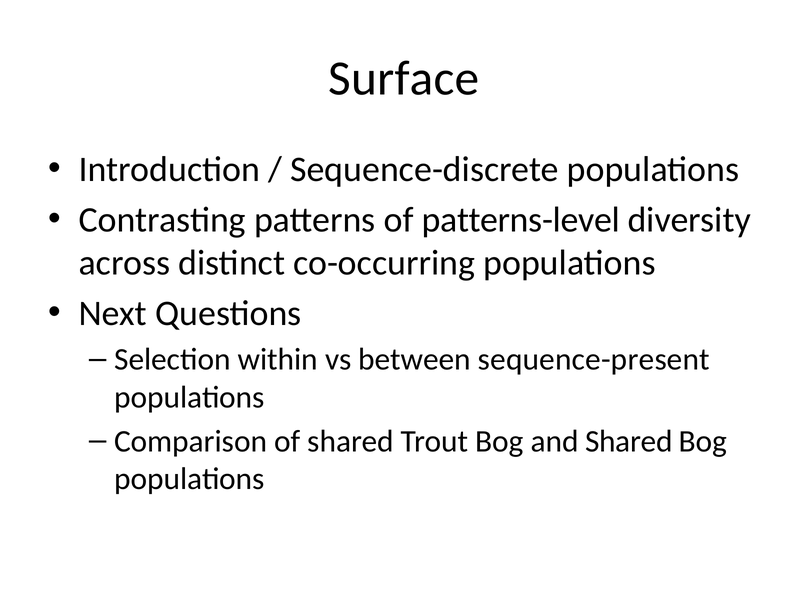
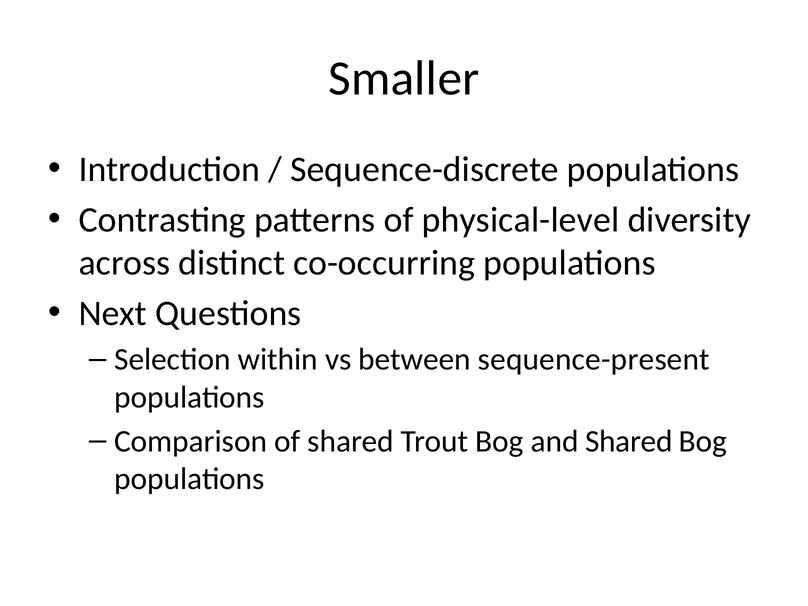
Surface: Surface -> Smaller (404, 78)
patterns-level: patterns-level -> physical-level (521, 220)
